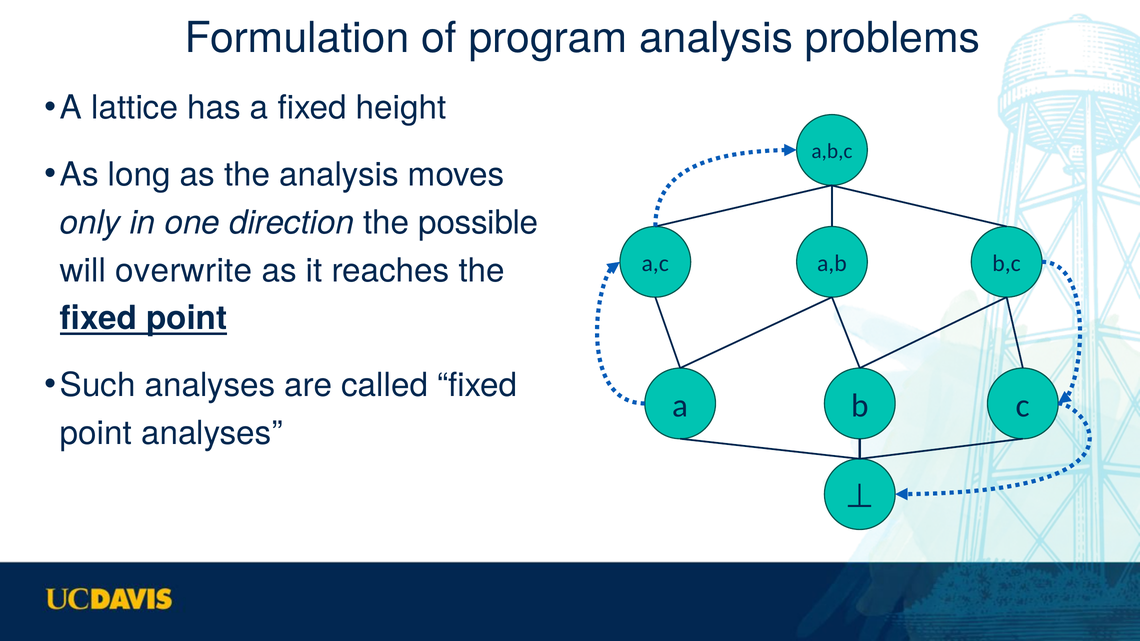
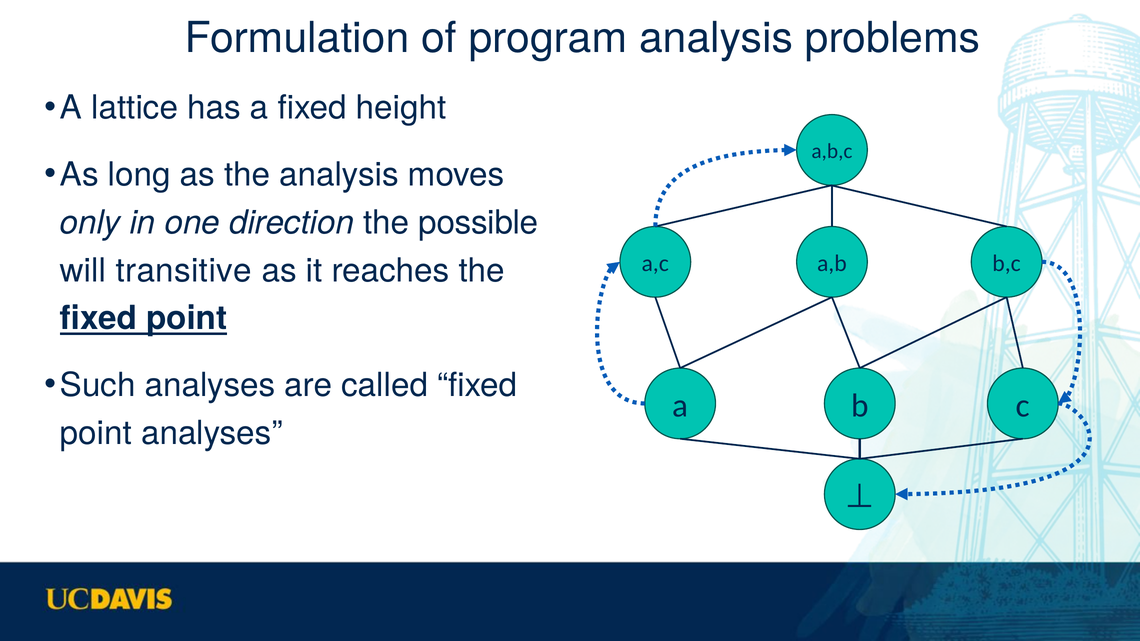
overwrite: overwrite -> transitive (184, 271)
